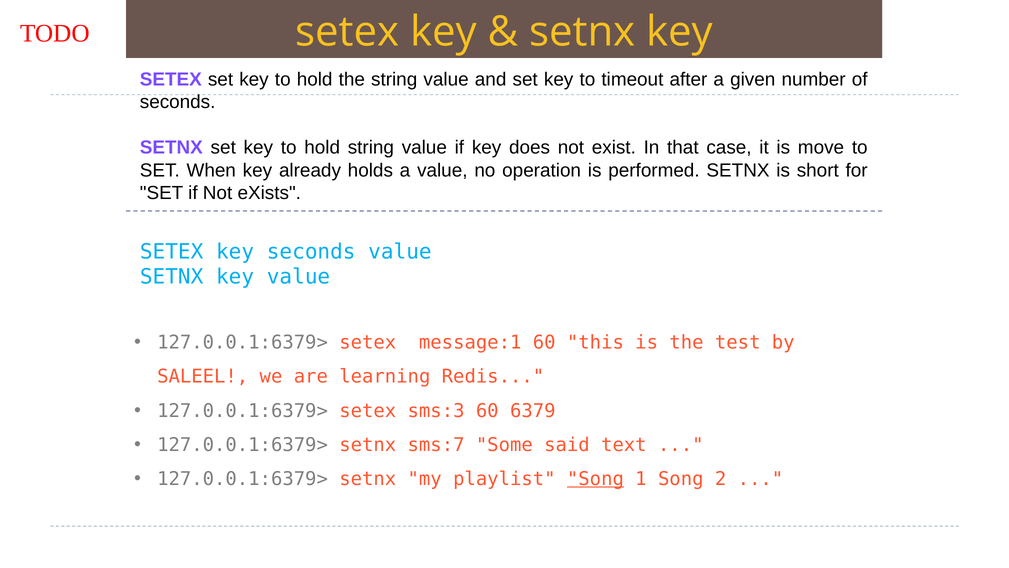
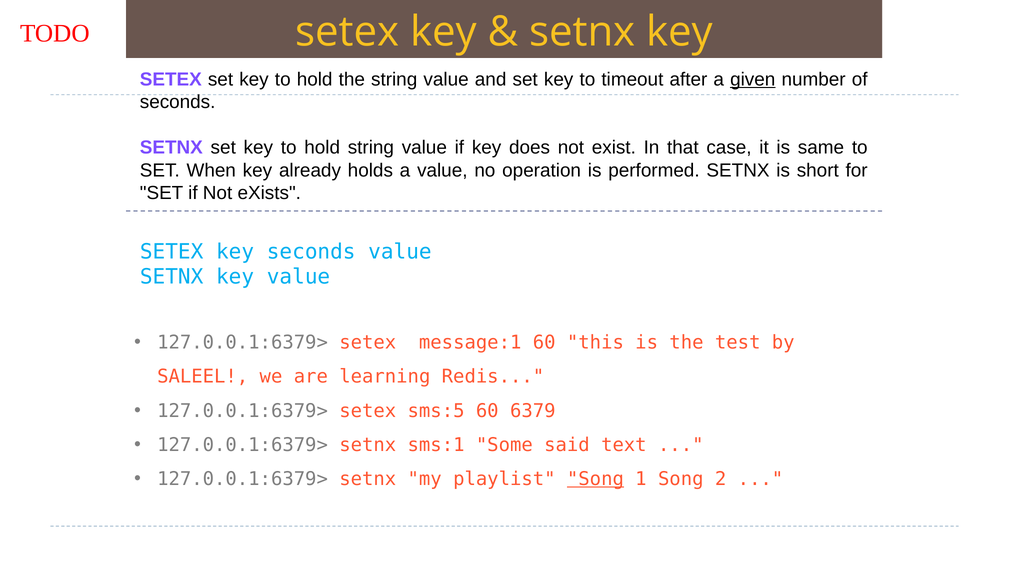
given underline: none -> present (753, 79)
move: move -> same (821, 148)
sms:3: sms:3 -> sms:5 (436, 411)
sms:7: sms:7 -> sms:1 (436, 445)
